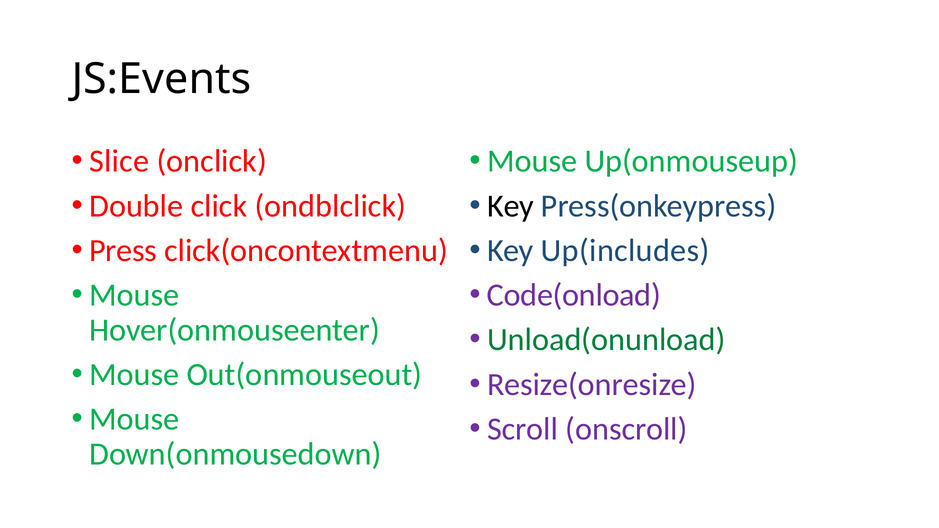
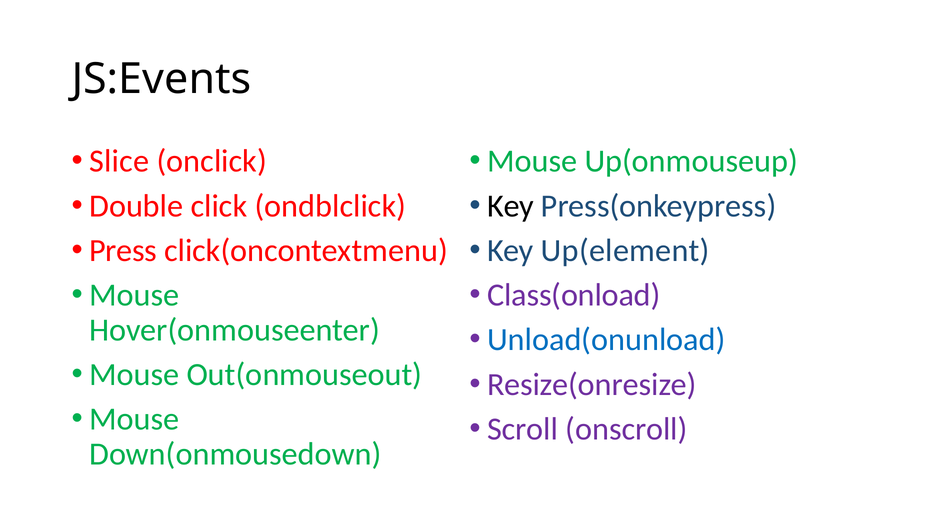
Up(includes: Up(includes -> Up(element (625, 251)
Code(onload: Code(onload -> Class(onload (574, 295)
Unload(onunload colour: green -> blue (606, 340)
